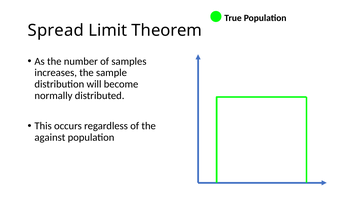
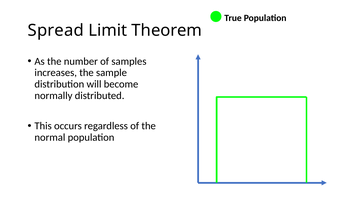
against: against -> normal (50, 138)
